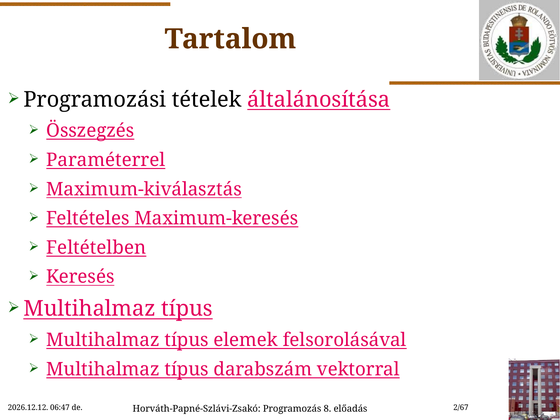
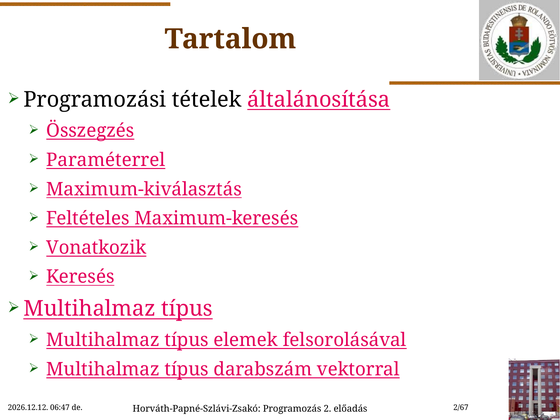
Feltételben: Feltételben -> Vonatkozik (96, 248)
8: 8 -> 2 (327, 409)
